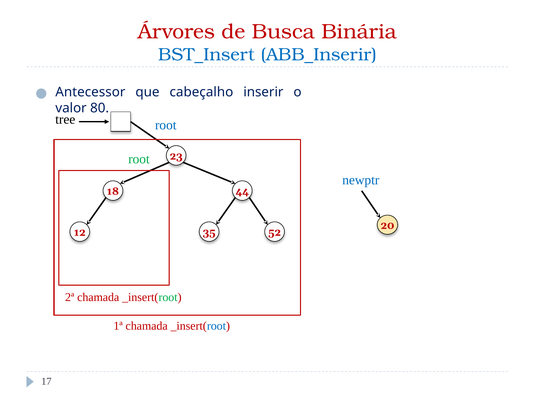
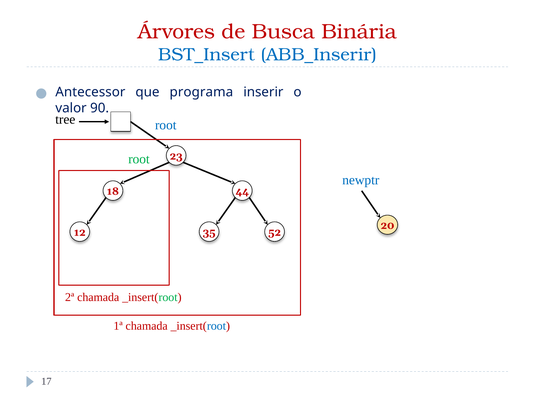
cabeçalho: cabeçalho -> programa (201, 92)
80: 80 -> 90 (100, 108)
